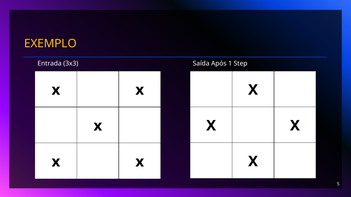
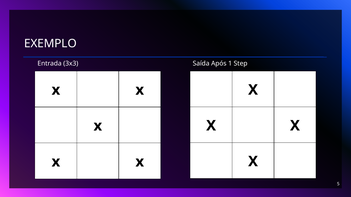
EXEMPLO colour: yellow -> white (50, 44)
